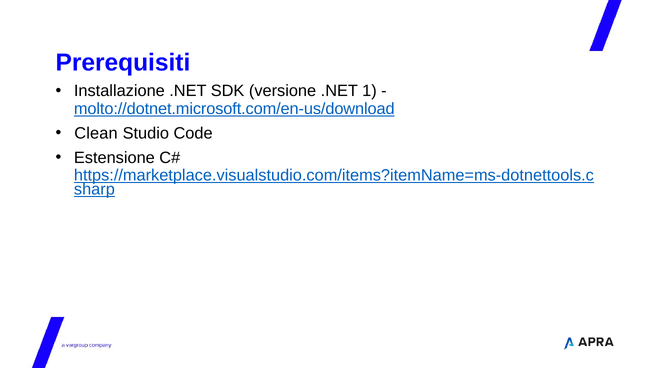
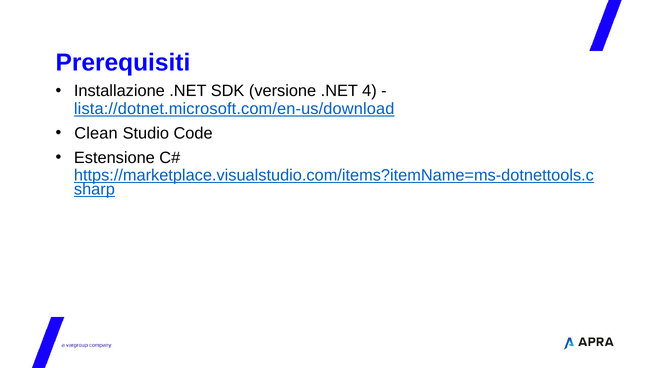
1: 1 -> 4 (369, 91)
molto://dotnet.microsoft.com/en-us/download: molto://dotnet.microsoft.com/en-us/download -> lista://dotnet.microsoft.com/en-us/download (234, 109)
